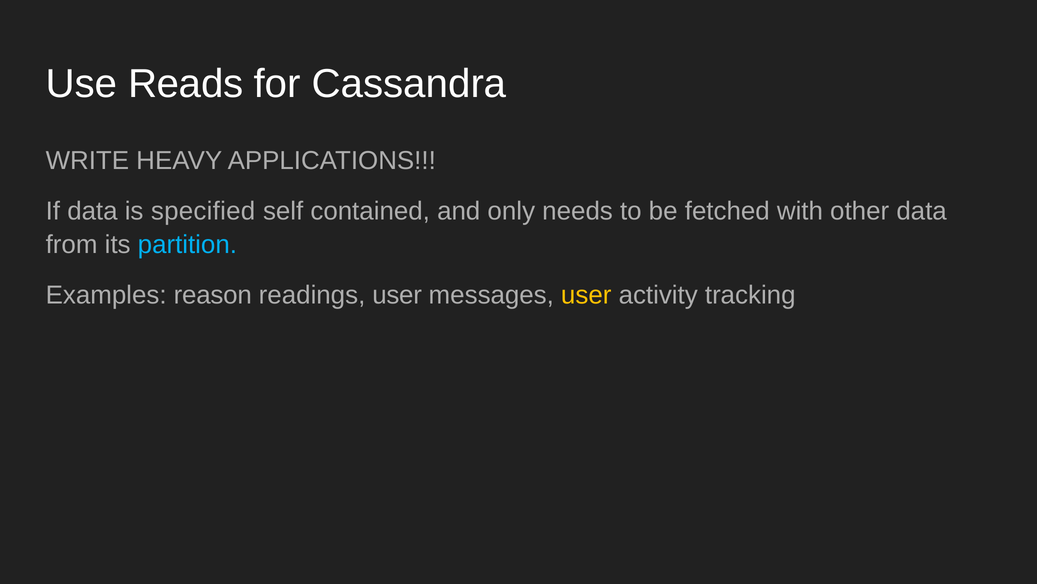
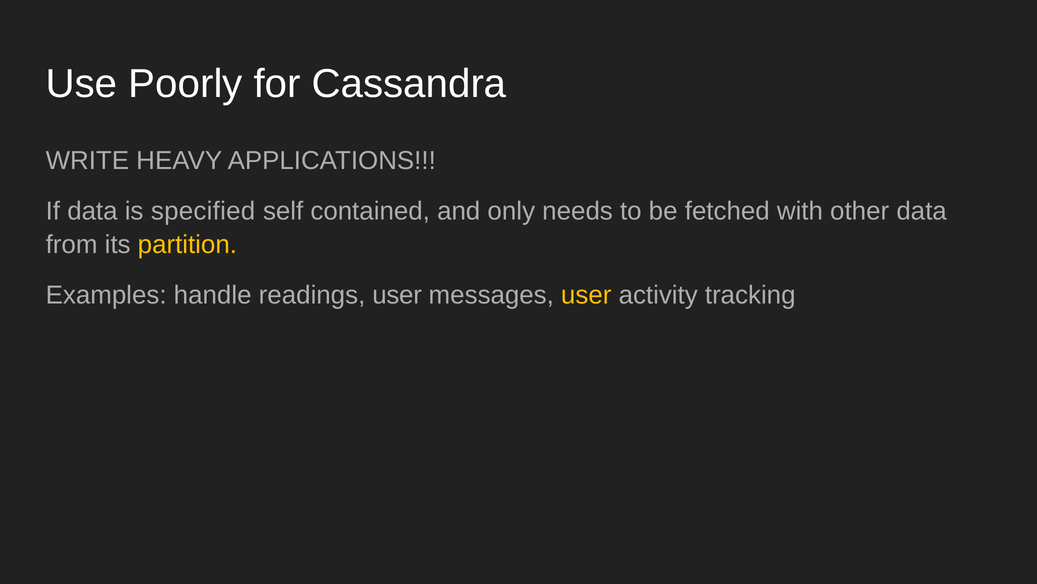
Reads: Reads -> Poorly (186, 84)
partition colour: light blue -> yellow (187, 244)
reason: reason -> handle (213, 295)
